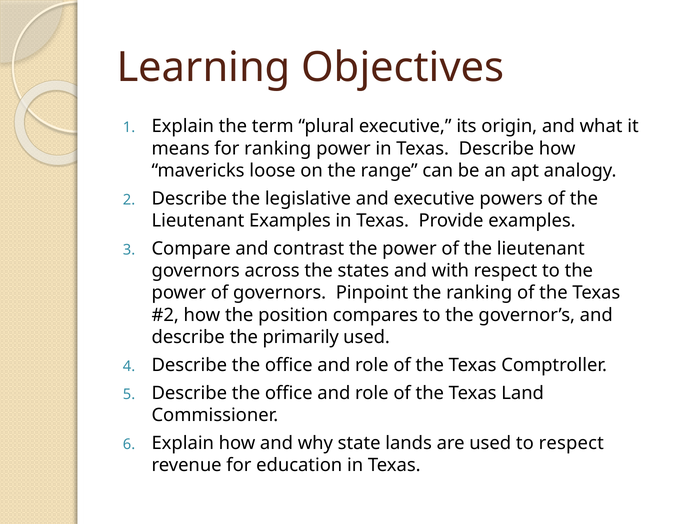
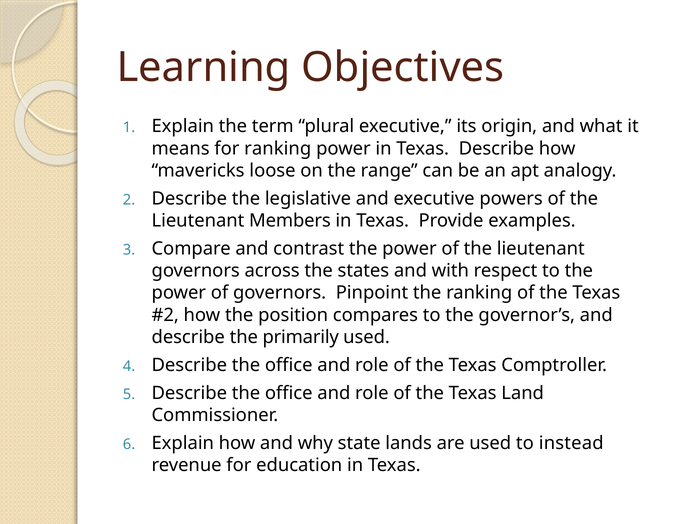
Lieutenant Examples: Examples -> Members (290, 221)
to respect: respect -> instead (571, 443)
